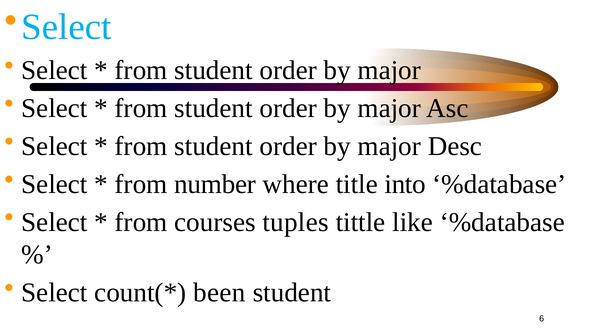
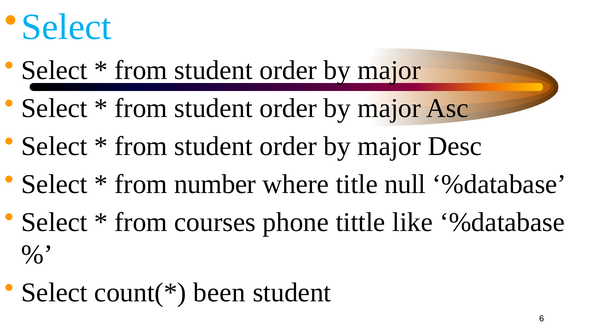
into: into -> null (405, 184)
tuples: tuples -> phone (296, 222)
